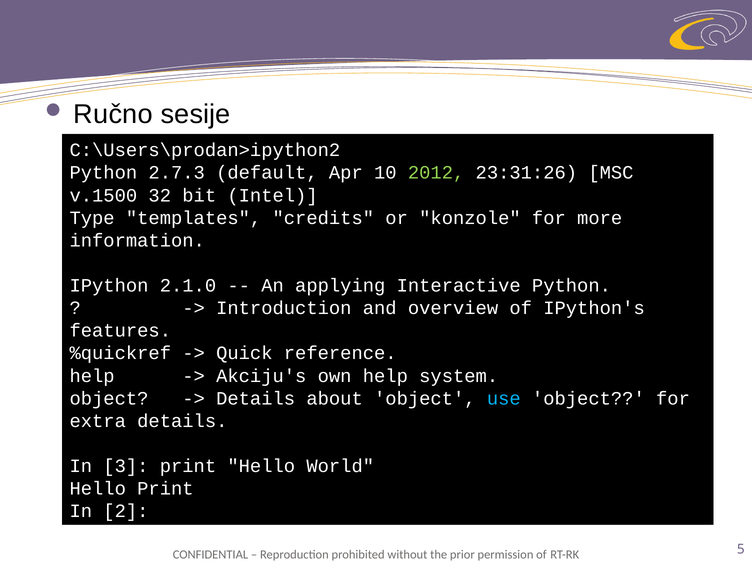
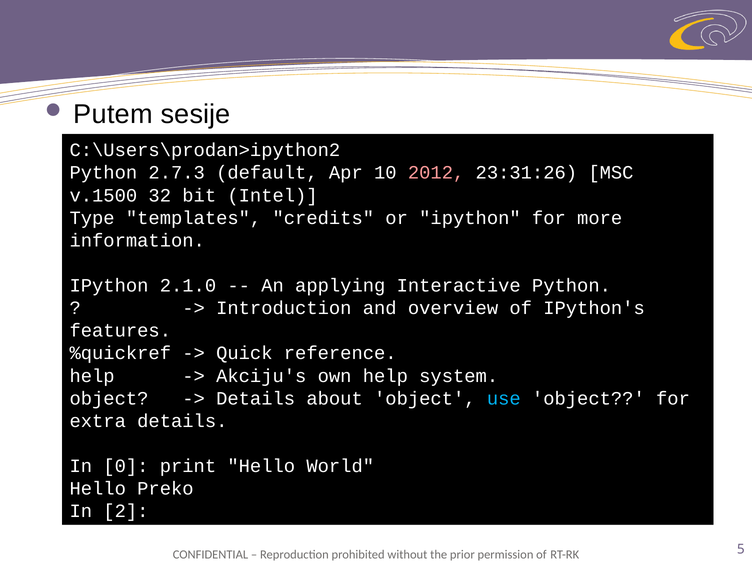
Ručno: Ručno -> Putem (113, 114)
2012 colour: light green -> pink (436, 173)
or konzole: konzole -> ipython (470, 218)
3: 3 -> 0 (126, 466)
Hello Print: Print -> Preko (165, 489)
